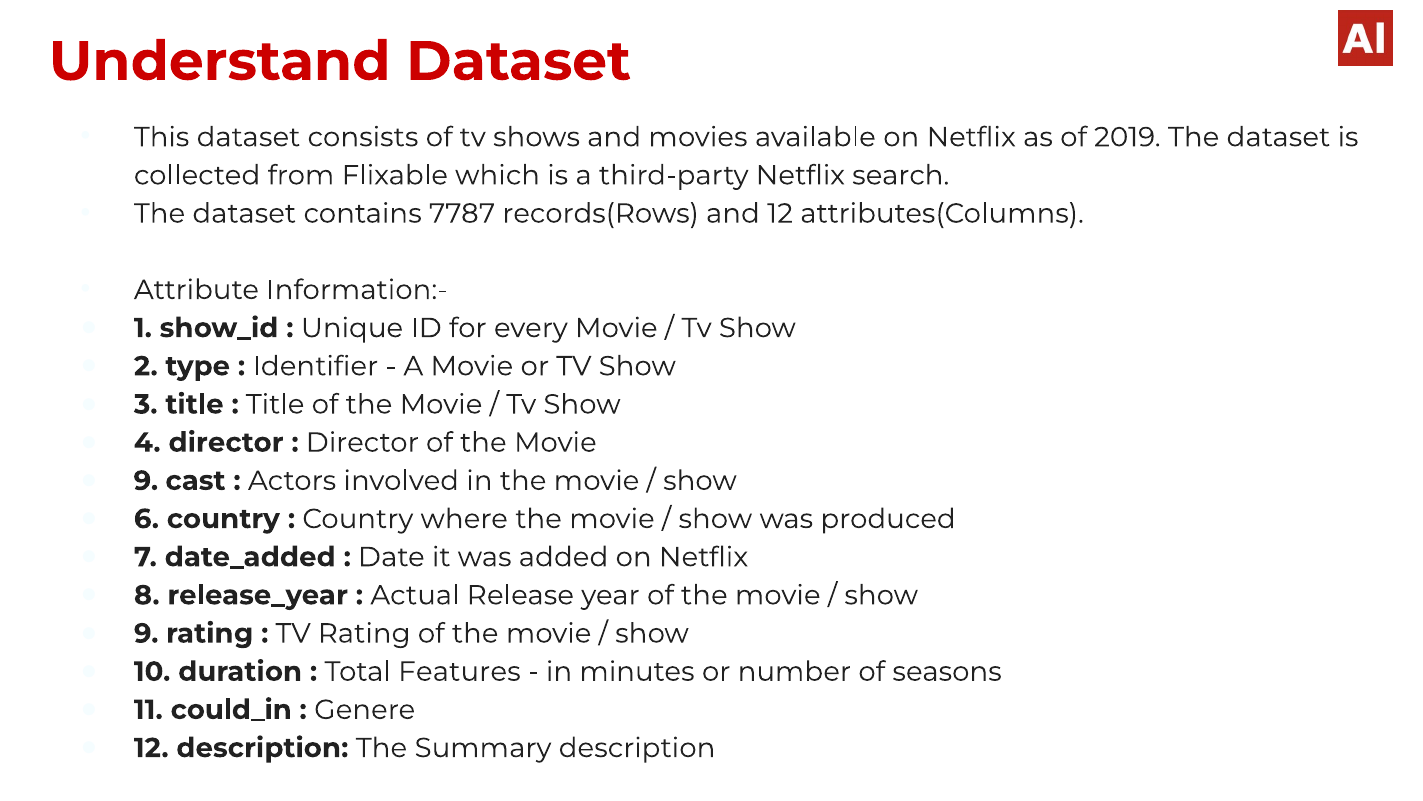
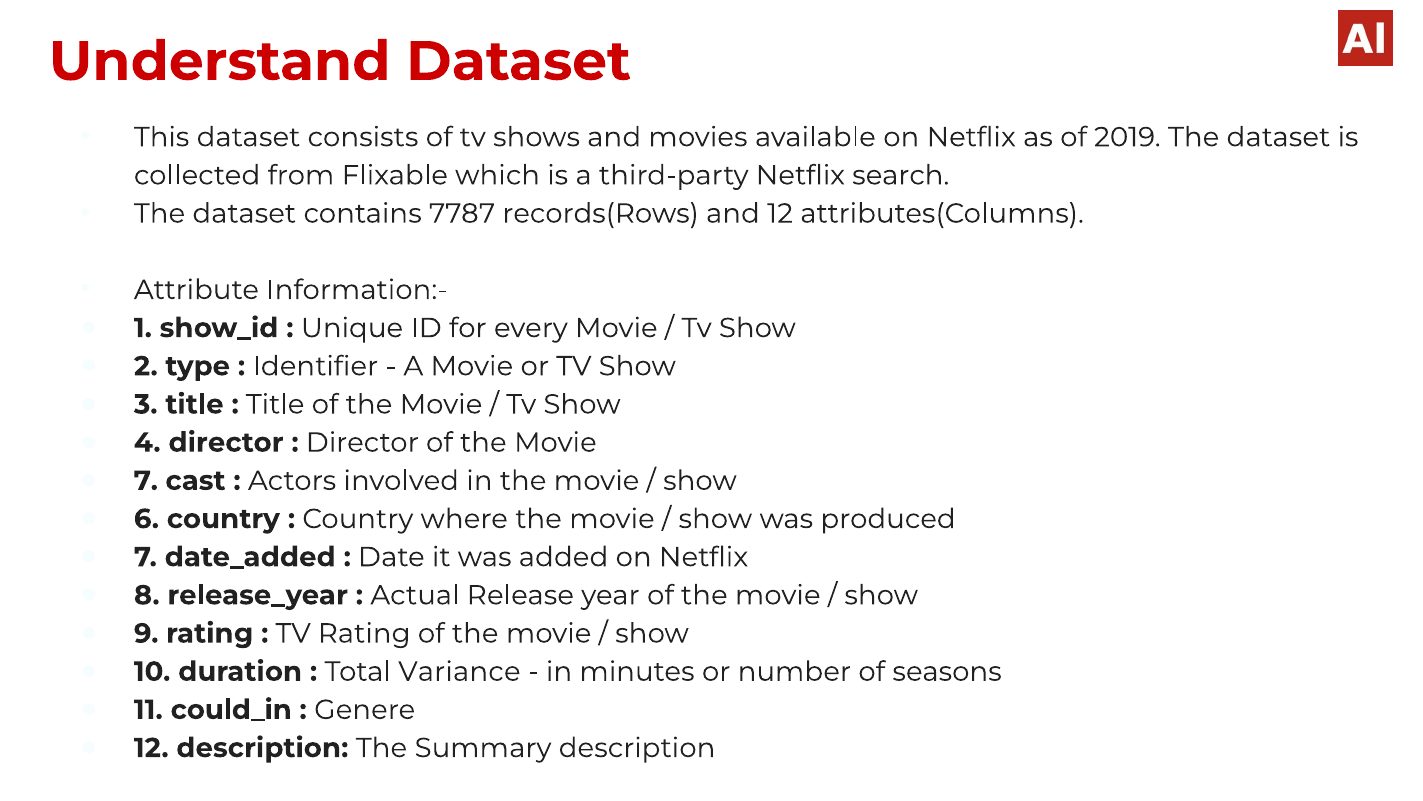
9: 9 -> 7 (146, 480)
Features: Features -> Variance (459, 671)
